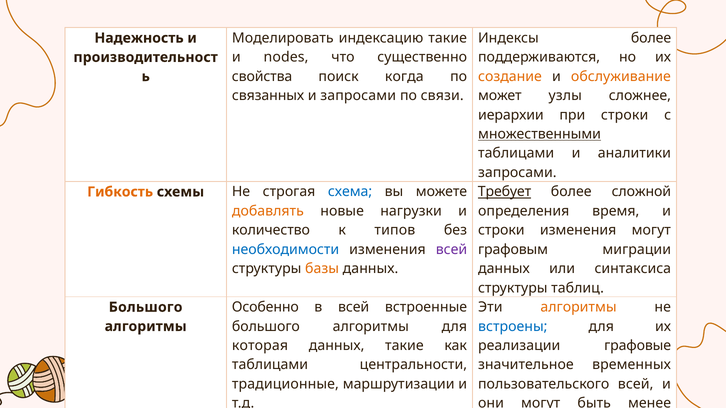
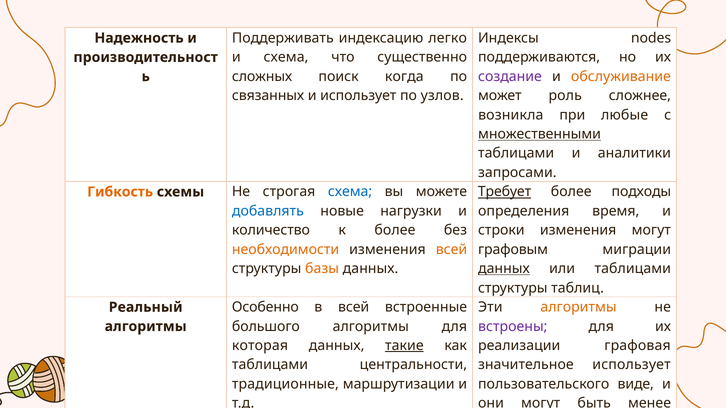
Моделировать: Моделировать -> Поддерживать (283, 38)
индексацию такие: такие -> легко (448, 38)
Индексы более: более -> nodes (651, 38)
и nodes: nodes -> схема (286, 57)
свойства: свойства -> сложных (262, 77)
создание colour: orange -> purple (510, 77)
и запросами: запросами -> использует (358, 96)
связи: связи -> узлов (442, 96)
узлы: узлы -> роль (565, 96)
иерархии: иерархии -> возникла (511, 115)
при строки: строки -> любые (625, 115)
сложной: сложной -> подходы (641, 192)
добавлять colour: orange -> blue (268, 211)
к типов: типов -> более (395, 230)
необходимости colour: blue -> orange (286, 250)
всей colour: purple -> orange (452, 250)
данных underline: none -> present (504, 269)
или синтаксиса: синтаксиса -> таблицами (633, 269)
Большого: Большого -> Реальный (146, 307)
встроены colour: blue -> purple (513, 327)
такие underline: none -> present (404, 346)
графовые: графовые -> графовая (637, 346)
значительное временных: временных -> использует (632, 365)
пользовательского всей: всей -> виде (636, 384)
